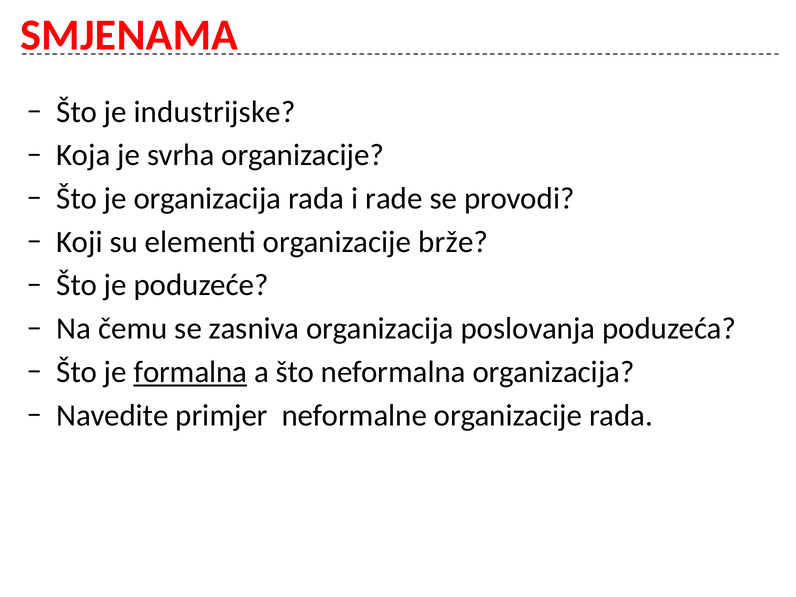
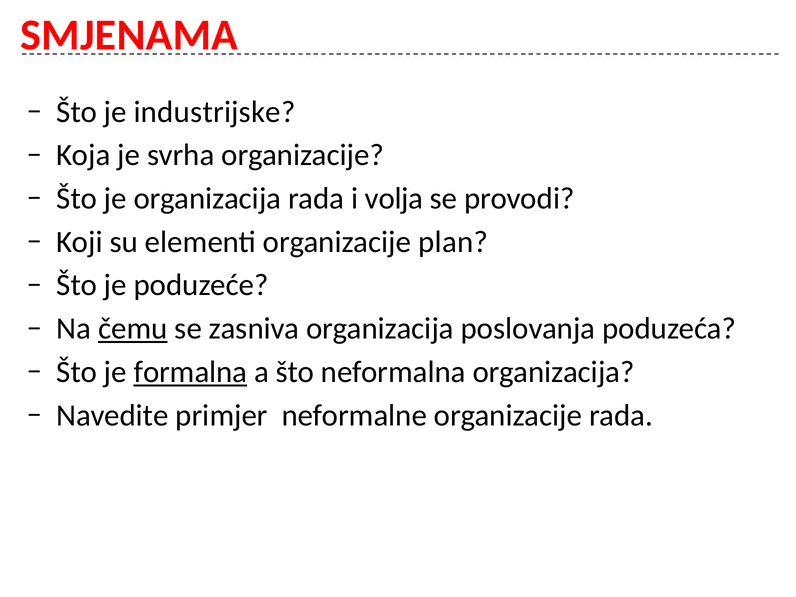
rade: rade -> volja (394, 199)
brže: brže -> plan (453, 242)
čemu underline: none -> present (133, 329)
